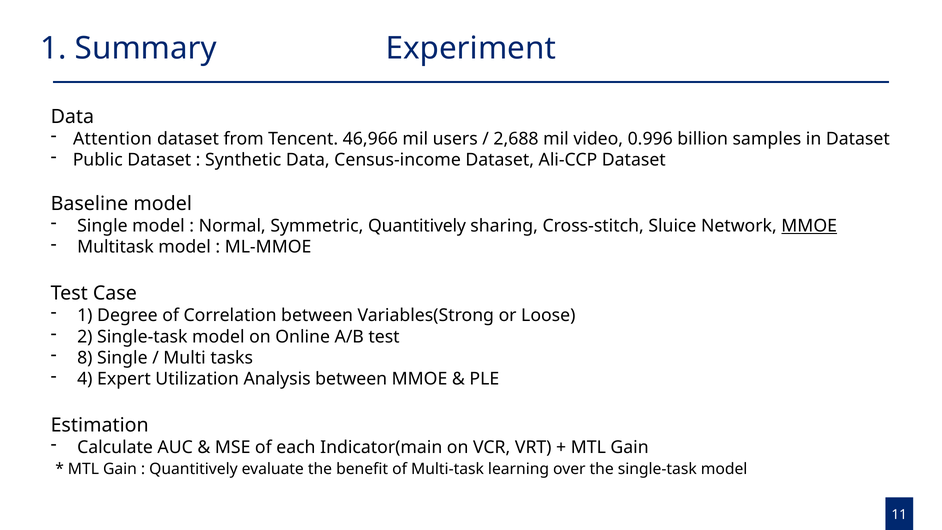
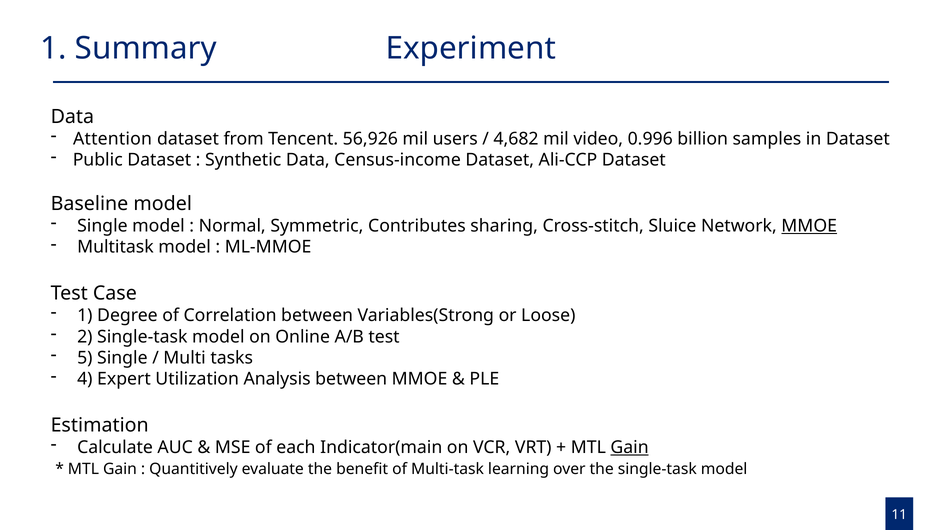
46,966: 46,966 -> 56,926 (370, 139)
2,688: 2,688 -> 4,682 (516, 139)
Symmetric Quantitively: Quantitively -> Contributes (417, 226)
8: 8 -> 5 (85, 358)
Gain underline: none -> present (630, 447)
